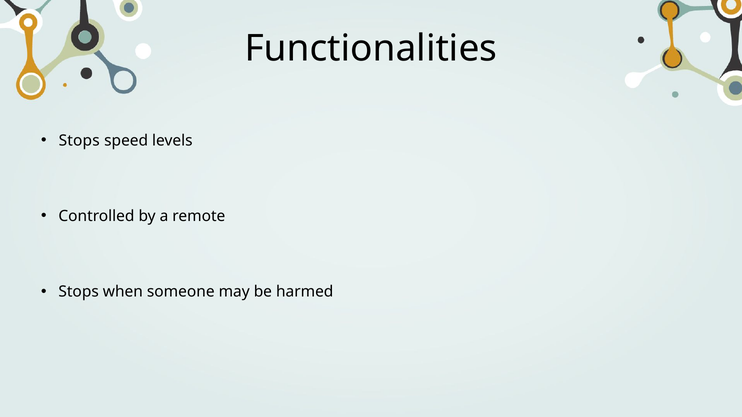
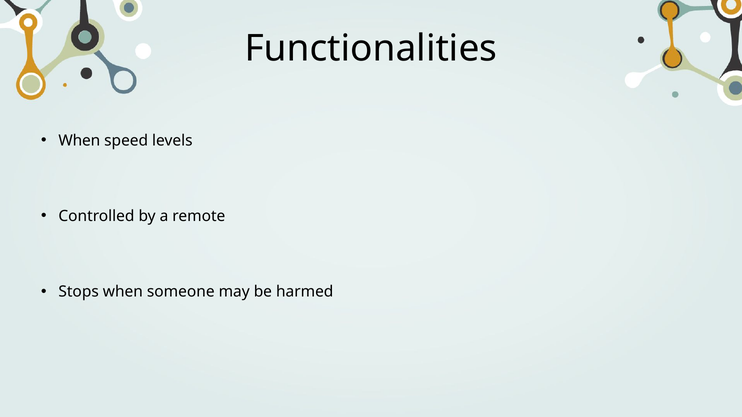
Stops: Stops -> When (79, 141)
